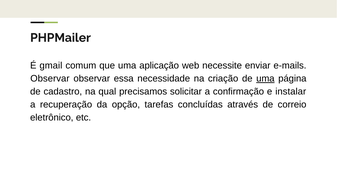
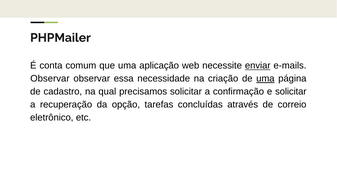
gmail: gmail -> conta (51, 65)
enviar underline: none -> present (258, 65)
e instalar: instalar -> solicitar (291, 91)
